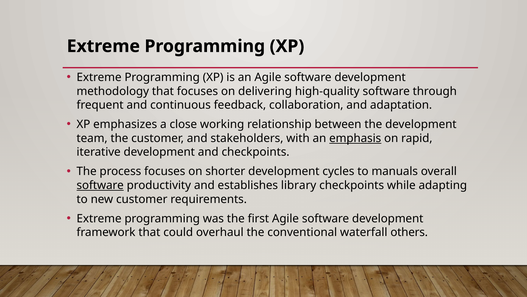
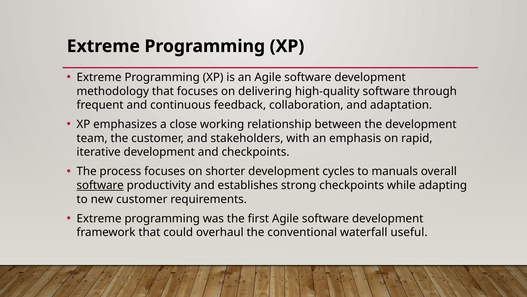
emphasis underline: present -> none (355, 138)
library: library -> strong (299, 185)
others: others -> useful (409, 232)
